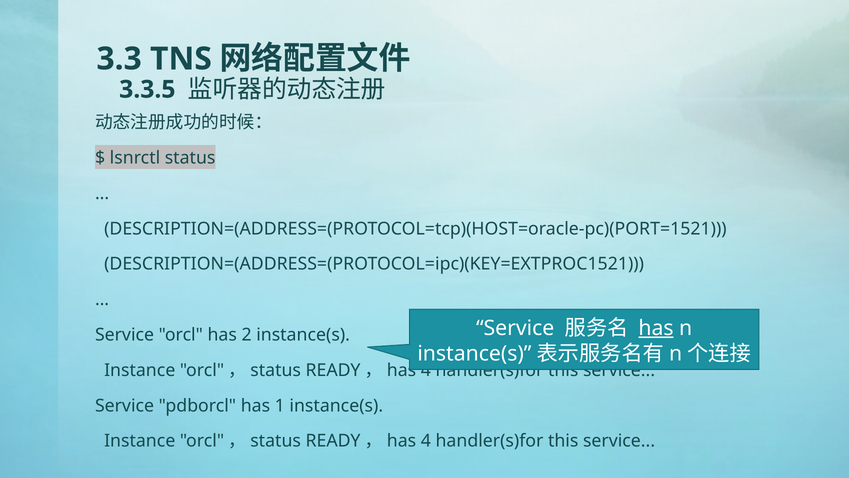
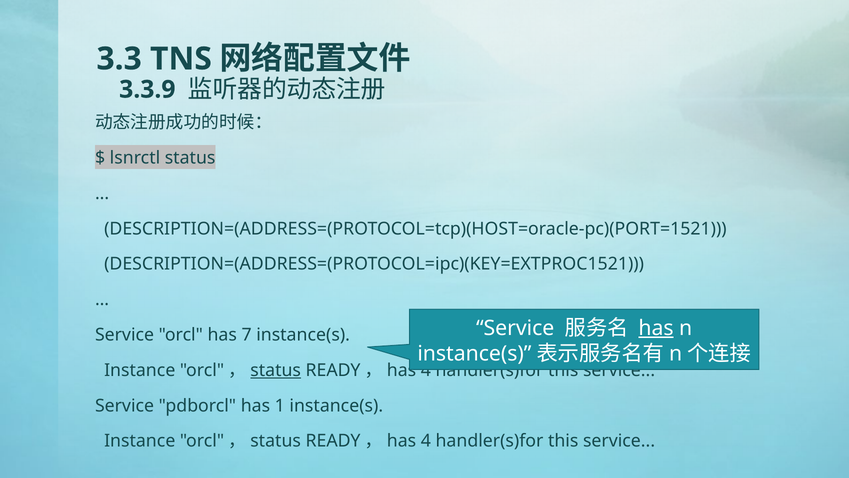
3.3.5: 3.3.5 -> 3.3.9 (147, 89)
2: 2 -> 7 (247, 335)
status underline: none -> present (276, 370)
